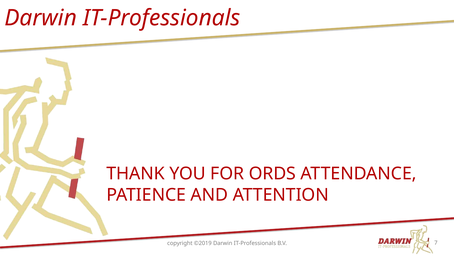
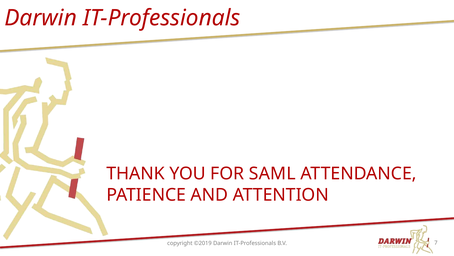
ORDS: ORDS -> SAML (272, 173)
